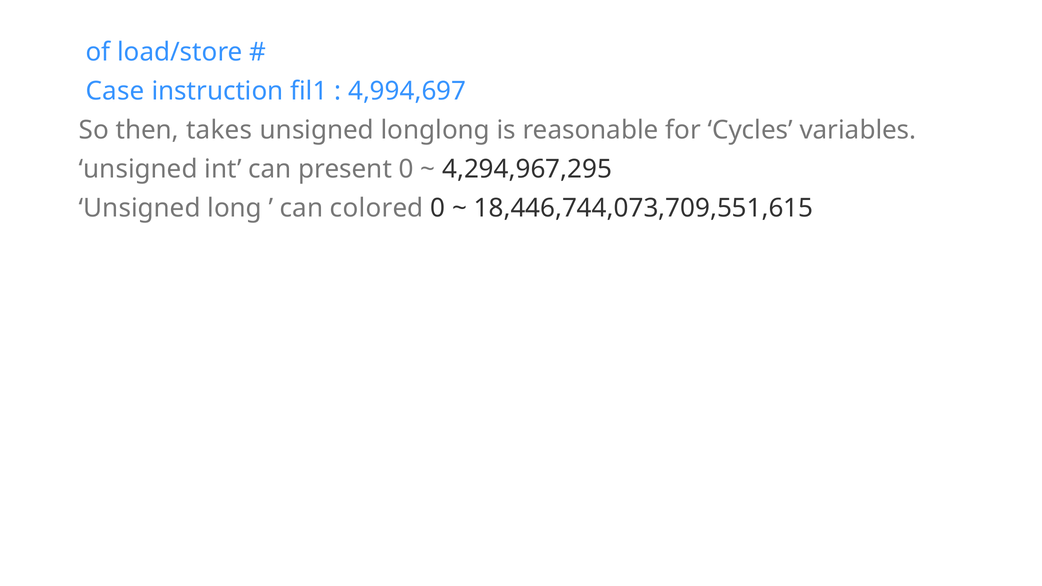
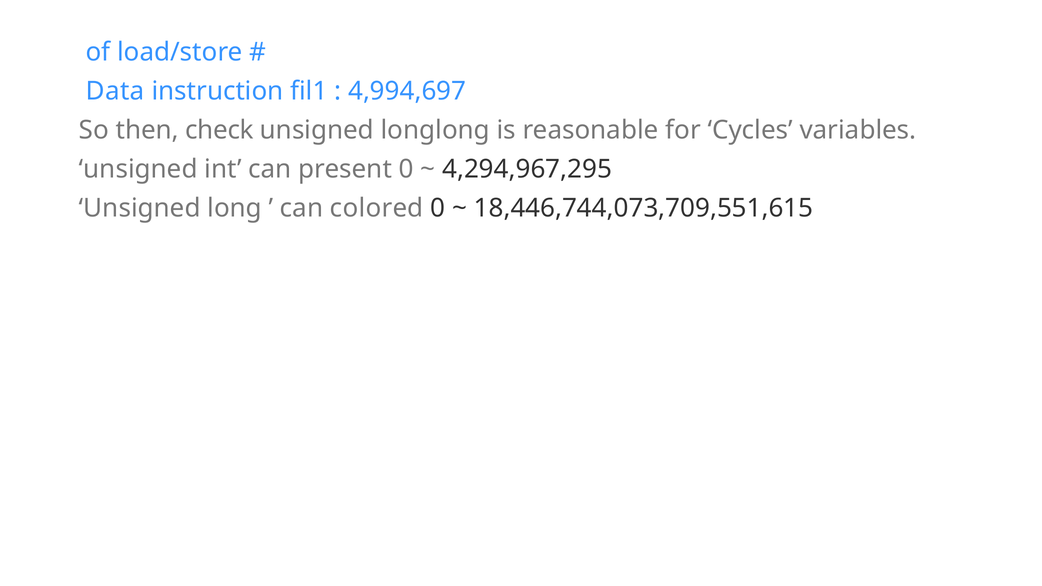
Case: Case -> Data (115, 91)
takes: takes -> check (220, 130)
